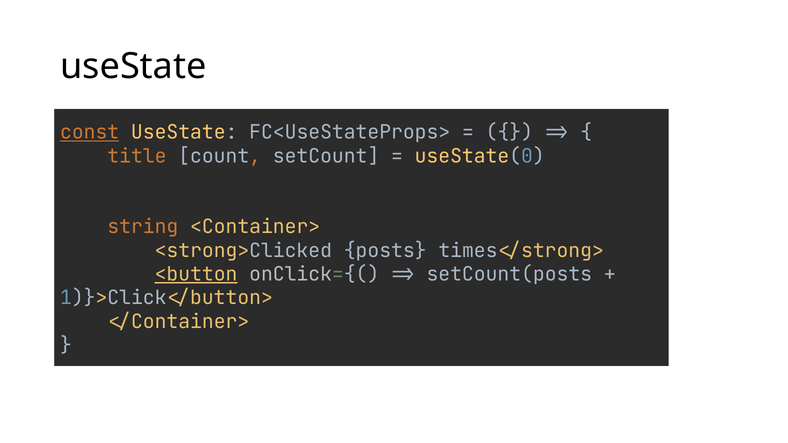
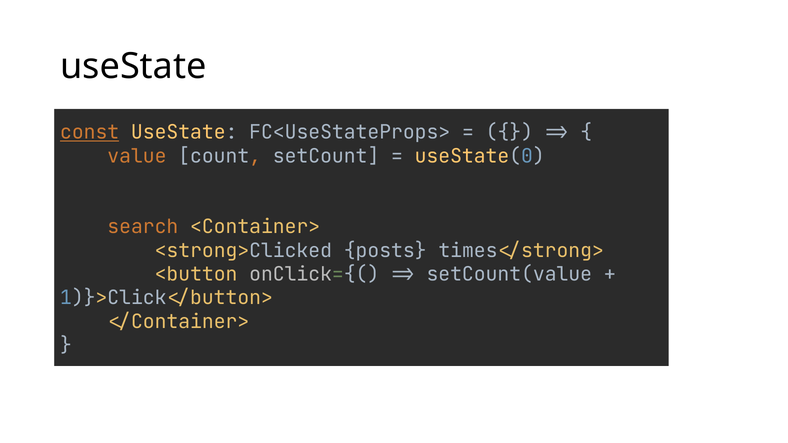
title: title -> value (137, 156)
string: string -> search (143, 227)
<button underline: present -> none (196, 274)
setCount(posts: setCount(posts -> setCount(value (509, 274)
